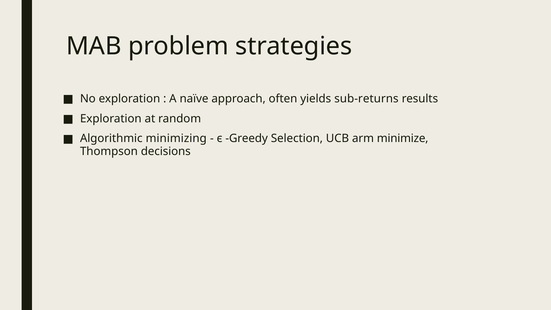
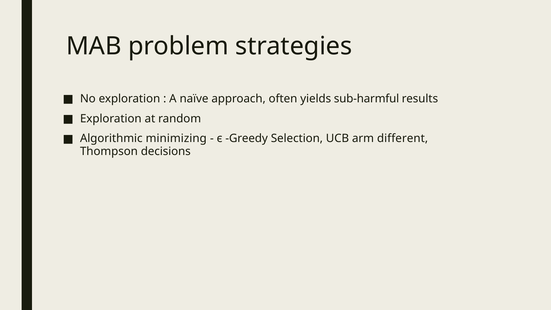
sub-returns: sub-returns -> sub-harmful (367, 99)
minimize: minimize -> different (403, 138)
